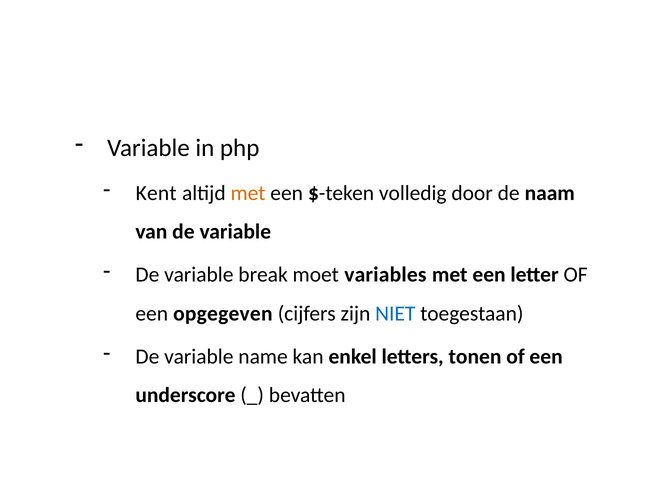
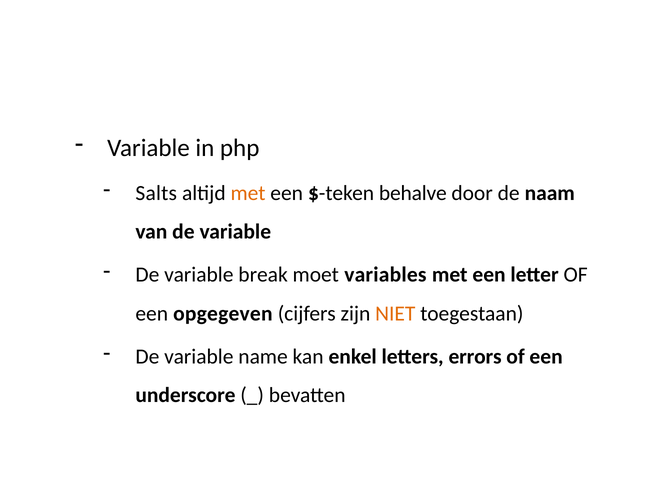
Kent: Kent -> Salts (156, 193)
volledig: volledig -> behalve (413, 193)
NIET colour: blue -> orange (395, 313)
tonen: tonen -> errors (475, 356)
